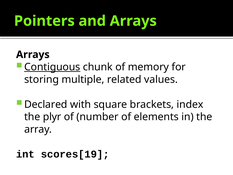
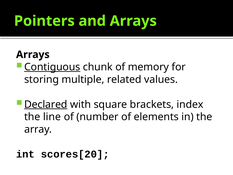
Declared underline: none -> present (46, 104)
plyr: plyr -> line (52, 117)
scores[19: scores[19 -> scores[20 (75, 154)
